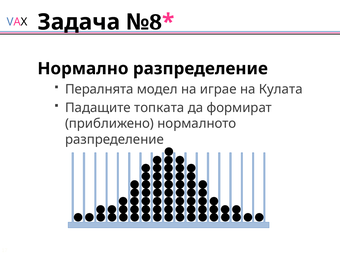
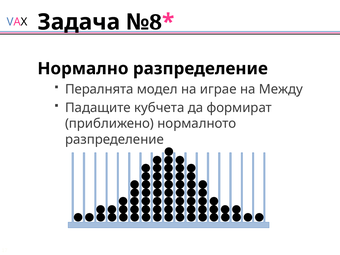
Кулата: Кулата -> Между (281, 89)
топката: топката -> кубчета (159, 108)
